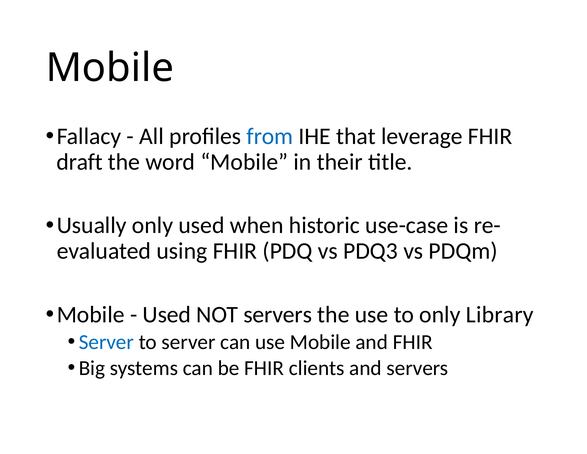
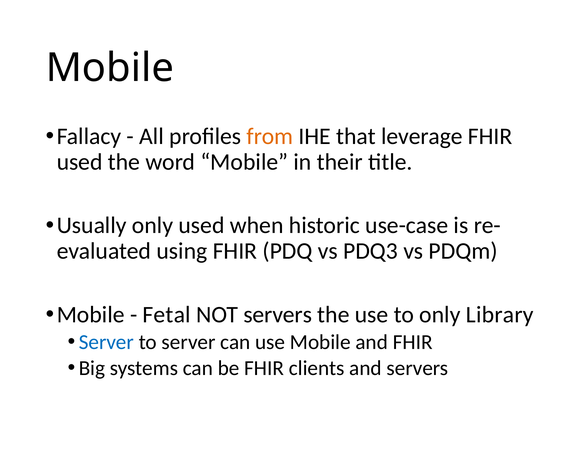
from colour: blue -> orange (270, 136)
draft: draft -> used (80, 162)
Used: Used -> Fetal (167, 314)
